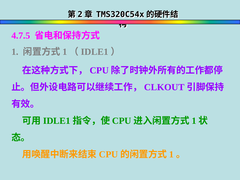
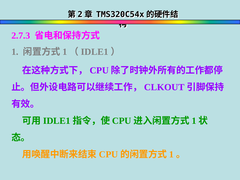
4.7.5: 4.7.5 -> 2.7.3 (21, 36)
